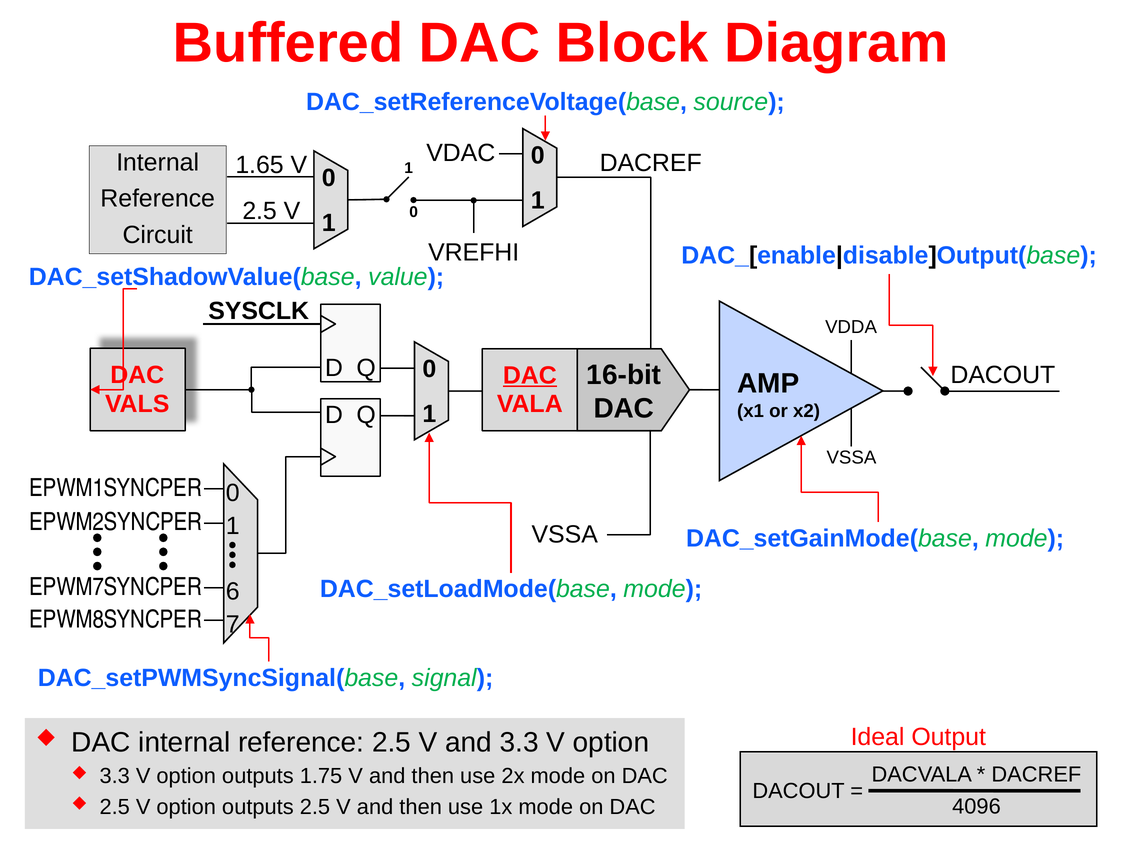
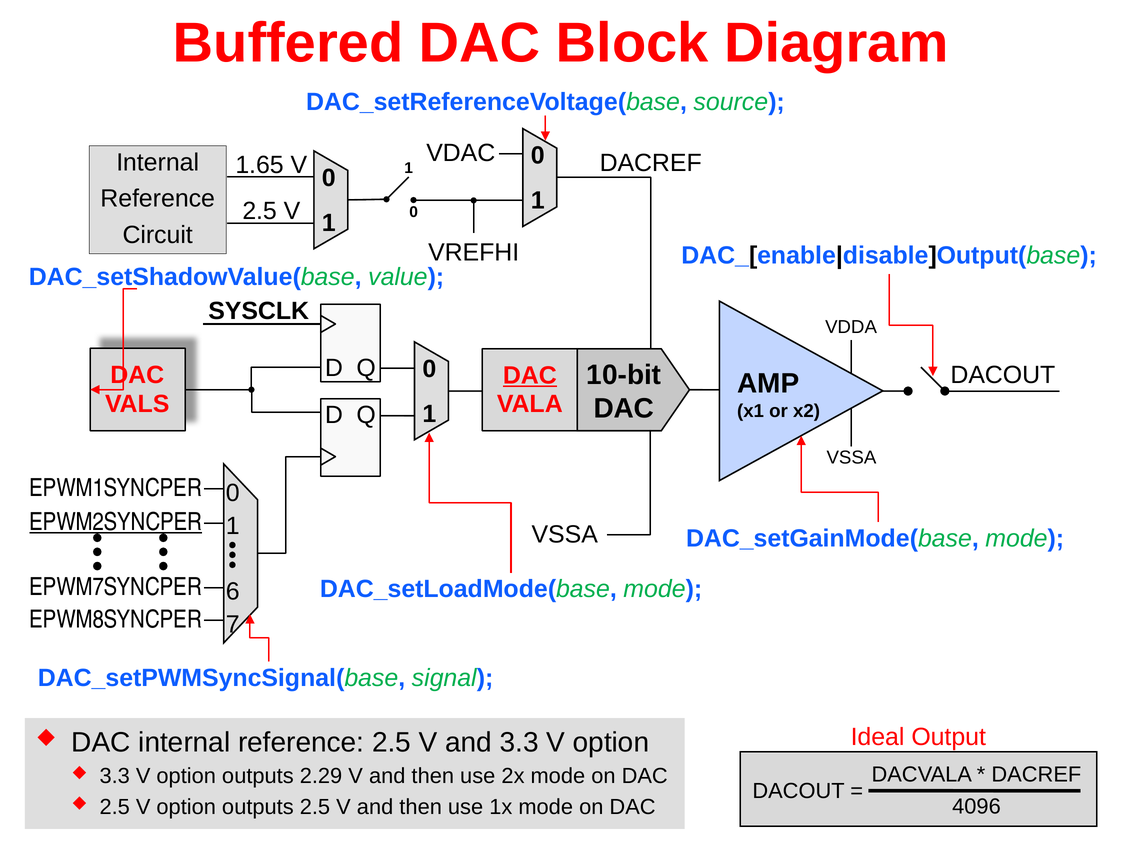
16-bit: 16-bit -> 10-bit (624, 375)
EPWM2SYNCPER underline: none -> present (116, 522)
1.75: 1.75 -> 2.29 (321, 776)
